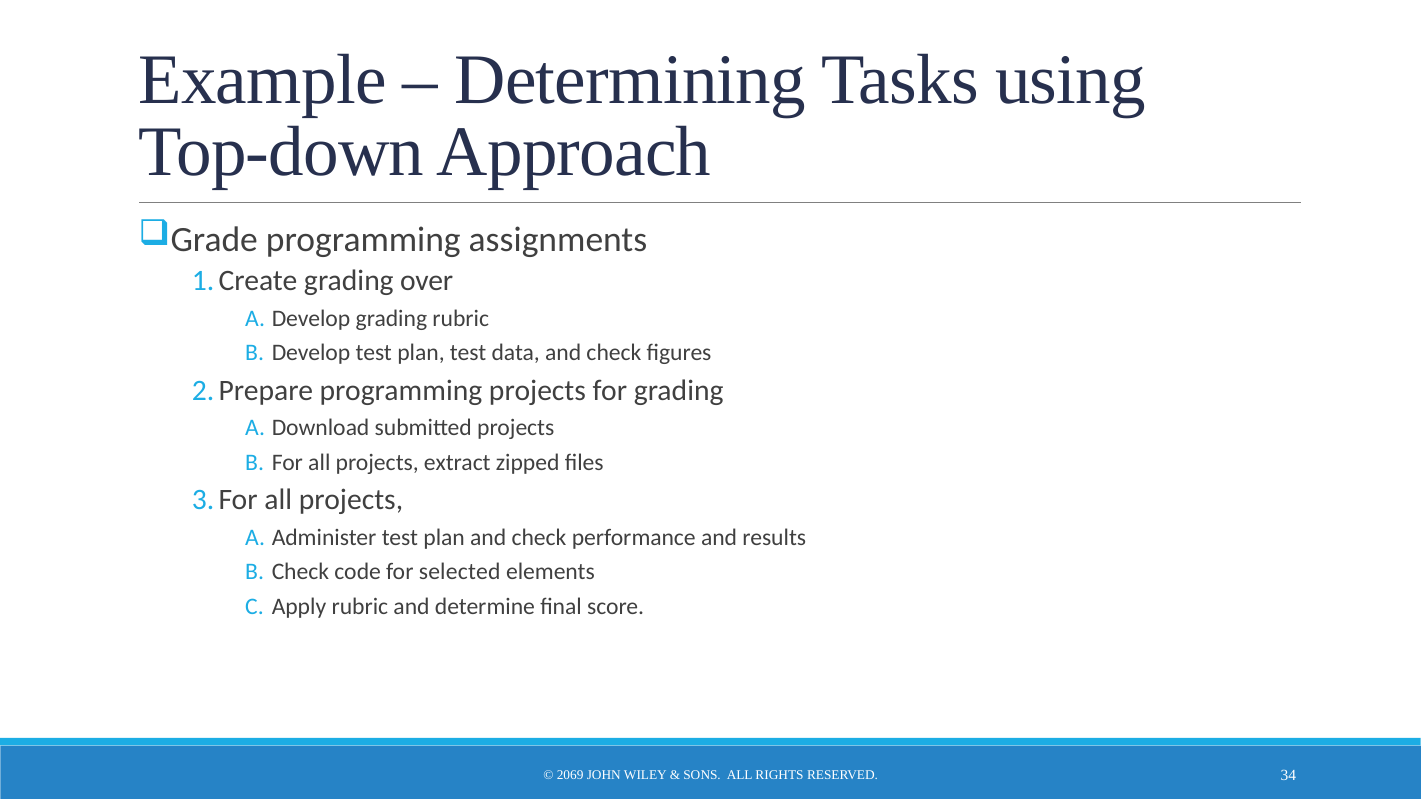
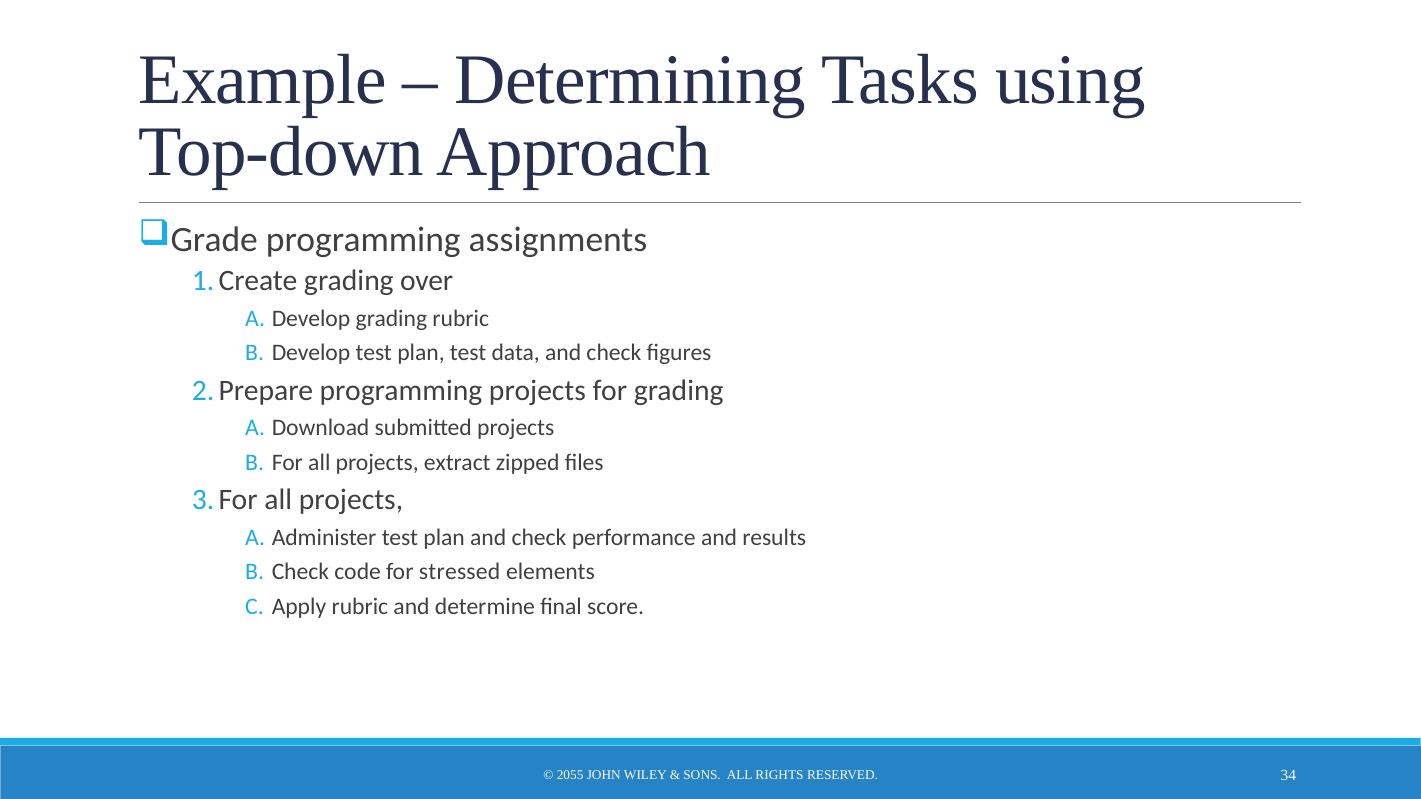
selected: selected -> stressed (460, 572)
2069: 2069 -> 2055 (570, 775)
